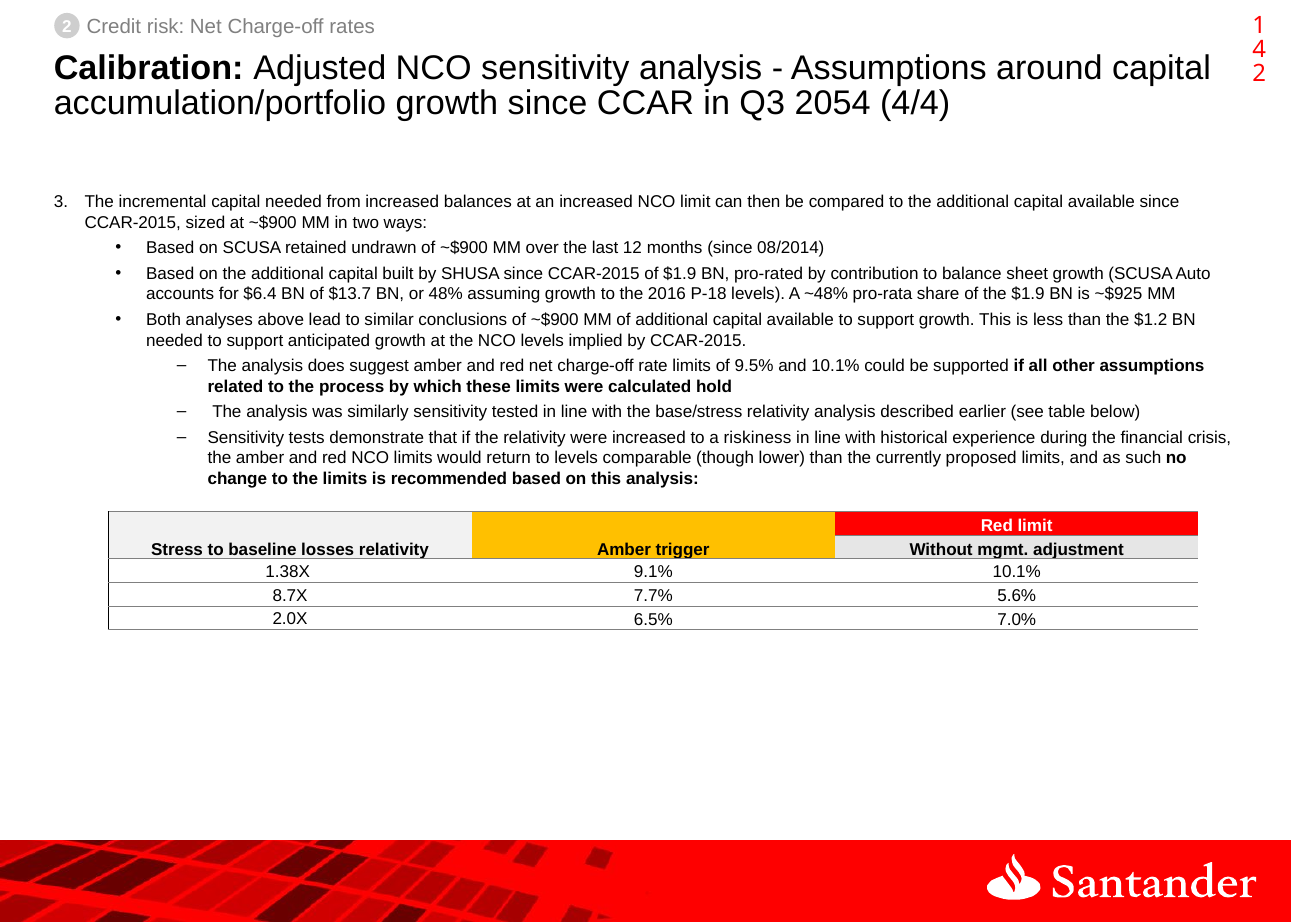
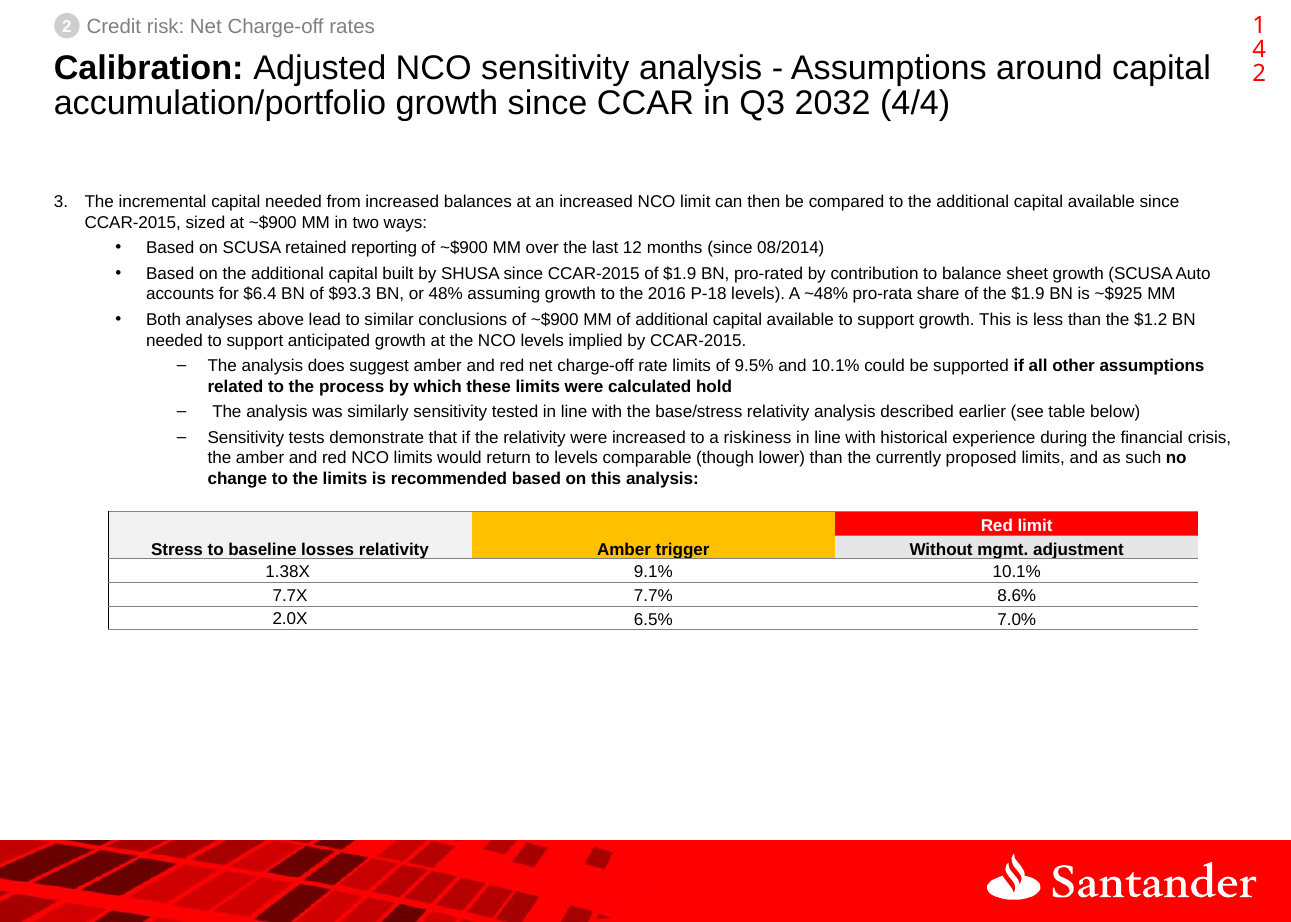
2054: 2054 -> 2032 (833, 103)
undrawn: undrawn -> reporting (384, 248)
$13.7: $13.7 -> $93.3 (350, 294)
8.7X: 8.7X -> 7.7X (290, 596)
5.6%: 5.6% -> 8.6% (1017, 596)
